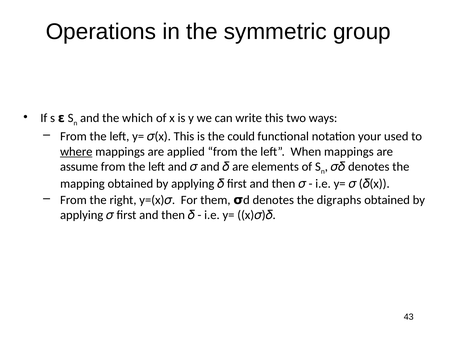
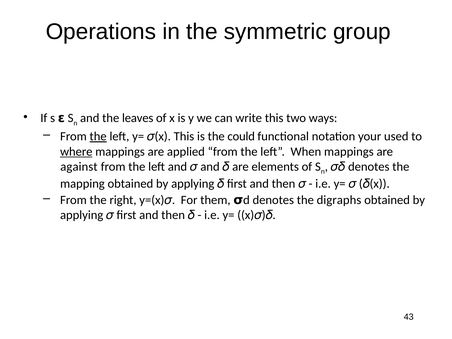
which: which -> leaves (138, 118)
the underline: none -> present (98, 136)
assume: assume -> against (79, 167)
